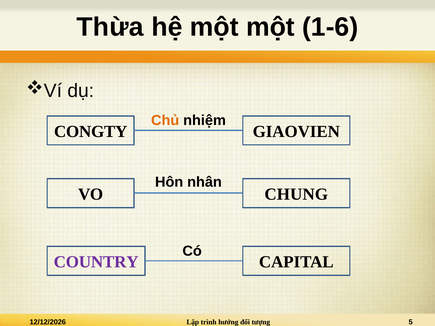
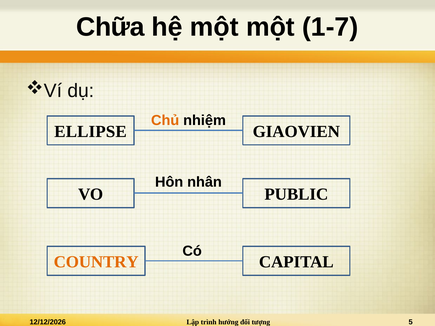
Thừa: Thừa -> Chữa (110, 27)
1-6: 1-6 -> 1-7 (330, 27)
CONGTY: CONGTY -> ELLIPSE (91, 132)
CHUNG: CHUNG -> PUBLIC (296, 194)
COUNTRY colour: purple -> orange (96, 262)
